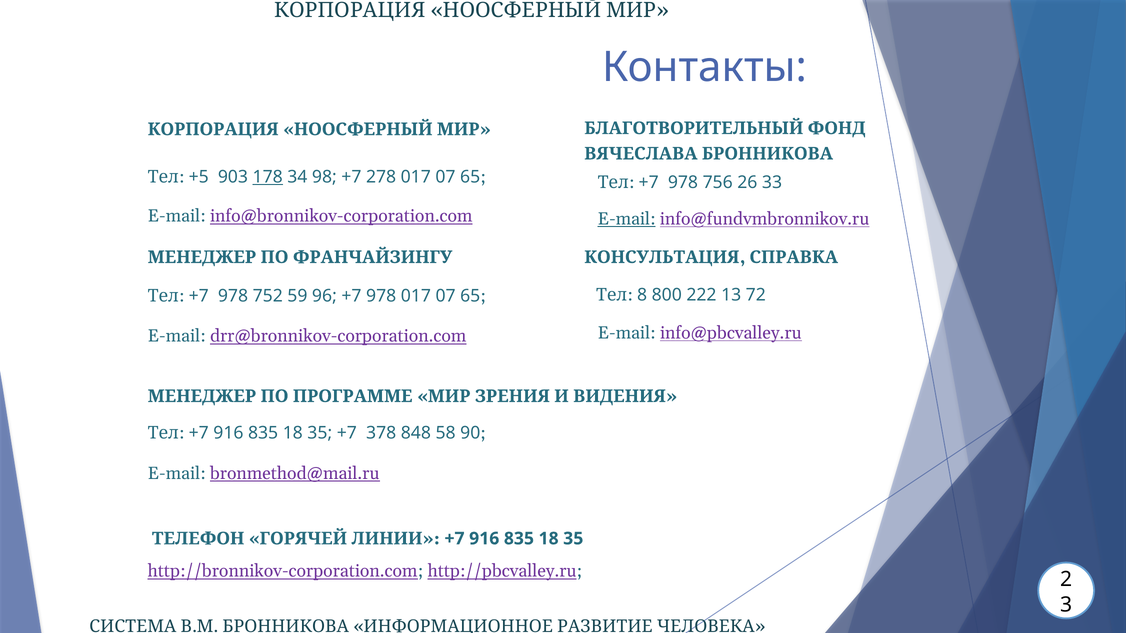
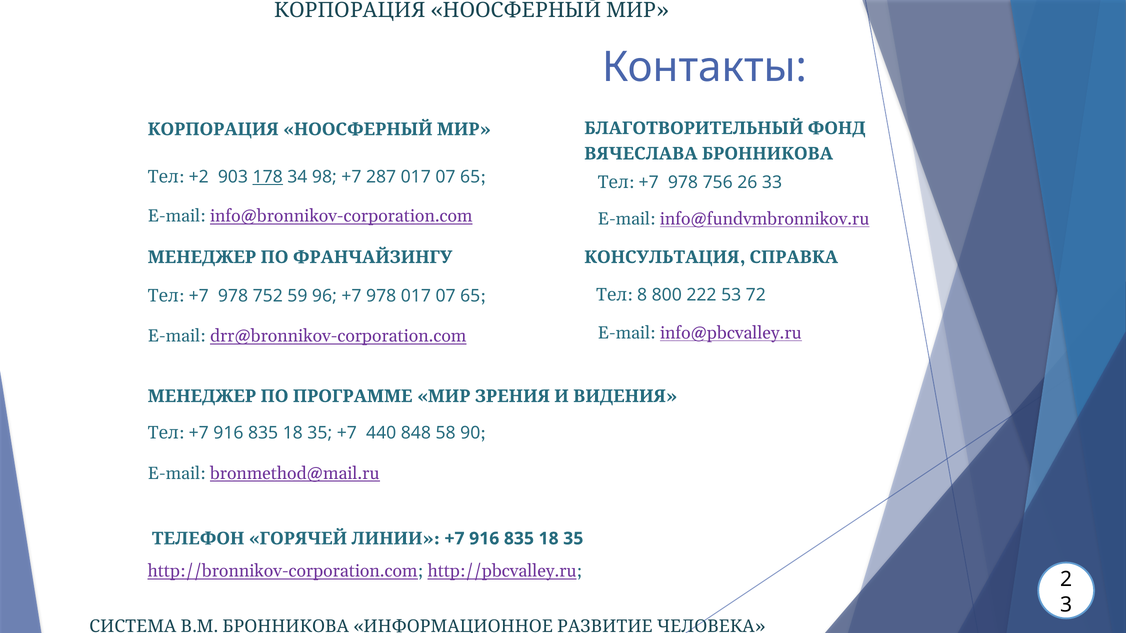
+5: +5 -> +2 (199, 177)
278: 278 -> 287 (381, 177)
E-mail underline: present -> none (627, 219)
13: 13 -> 53 (731, 295)
378: 378 -> 440 (381, 433)
